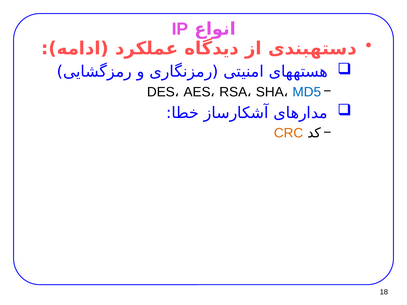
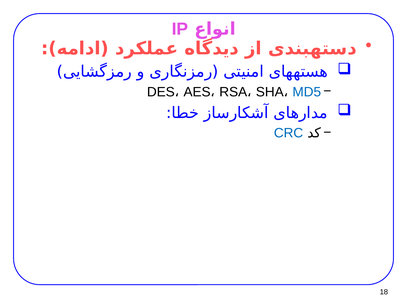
CRC colour: orange -> blue (289, 133)
